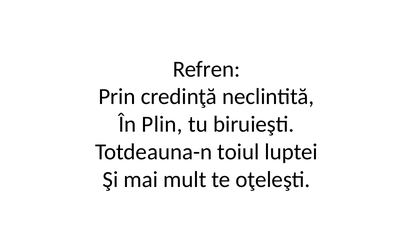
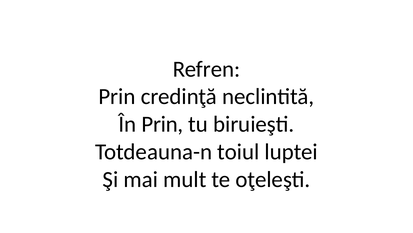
În Plin: Plin -> Prin (162, 124)
